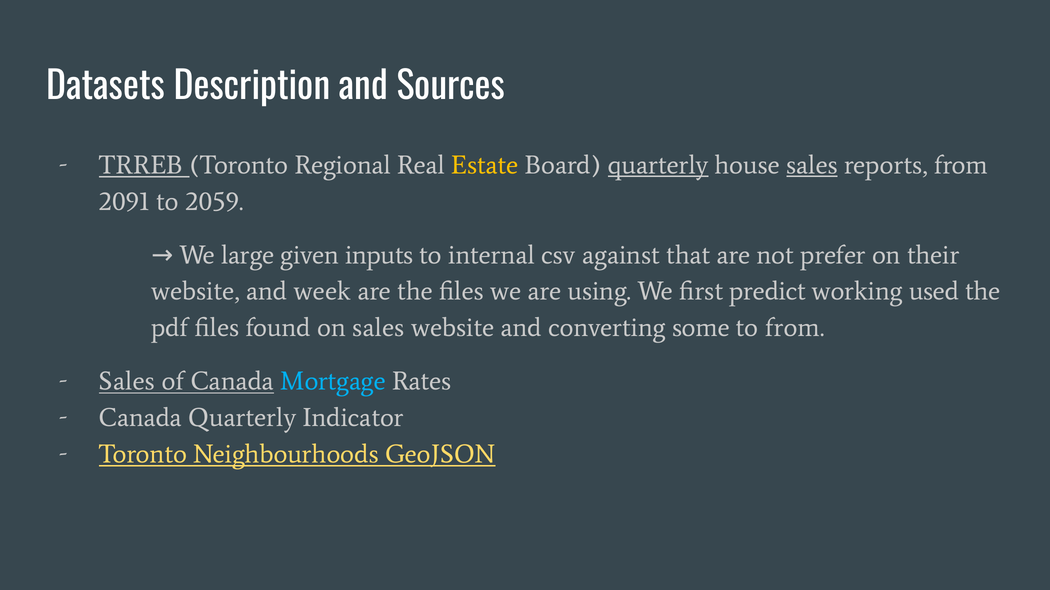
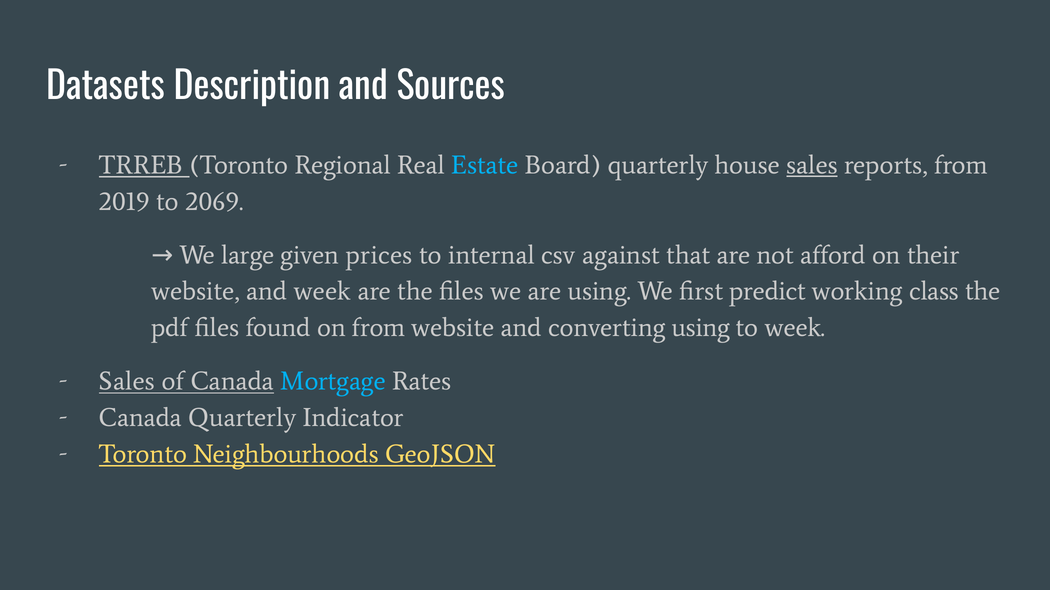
Estate colour: yellow -> light blue (485, 165)
quarterly underline: present -> none (658, 165)
2091: 2091 -> 2019 (124, 202)
2059: 2059 -> 2069 (214, 202)
inputs: inputs -> prices (379, 255)
prefer: prefer -> afford (833, 255)
used: used -> class (934, 292)
on sales: sales -> from (379, 328)
converting some: some -> using (701, 328)
to from: from -> week (795, 328)
